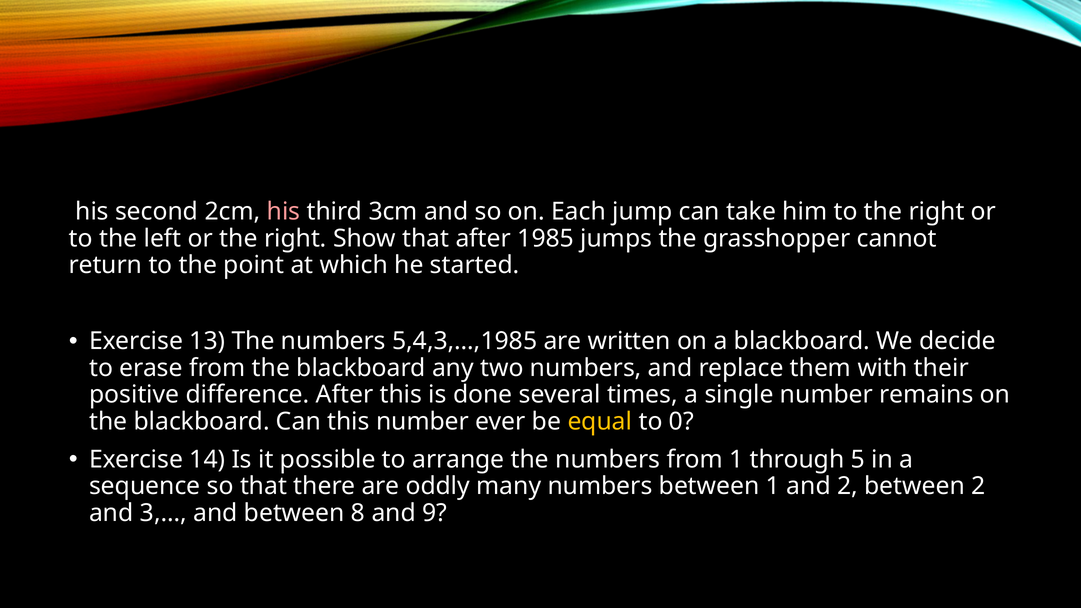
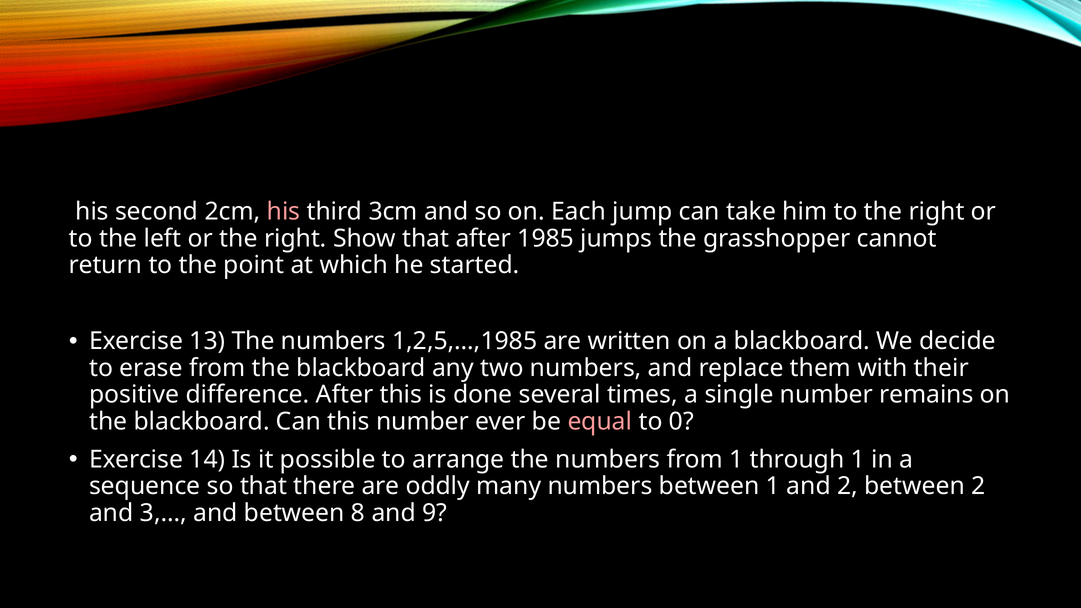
5,4,3,…,1985: 5,4,3,…,1985 -> 1,2,5,…,1985 (465, 341)
equal colour: yellow -> pink (600, 422)
through 5: 5 -> 1 (858, 460)
